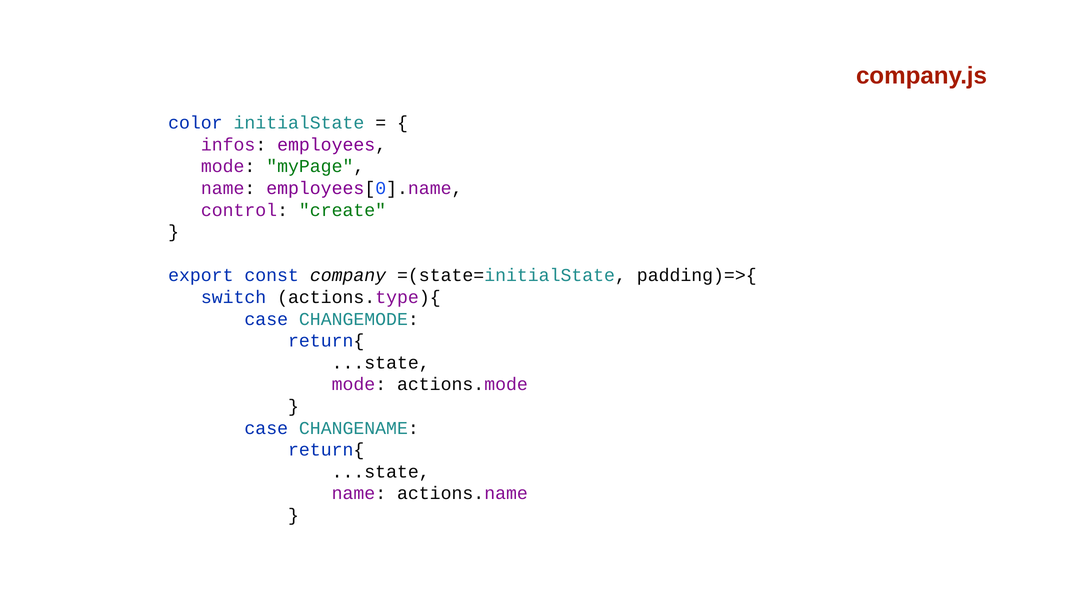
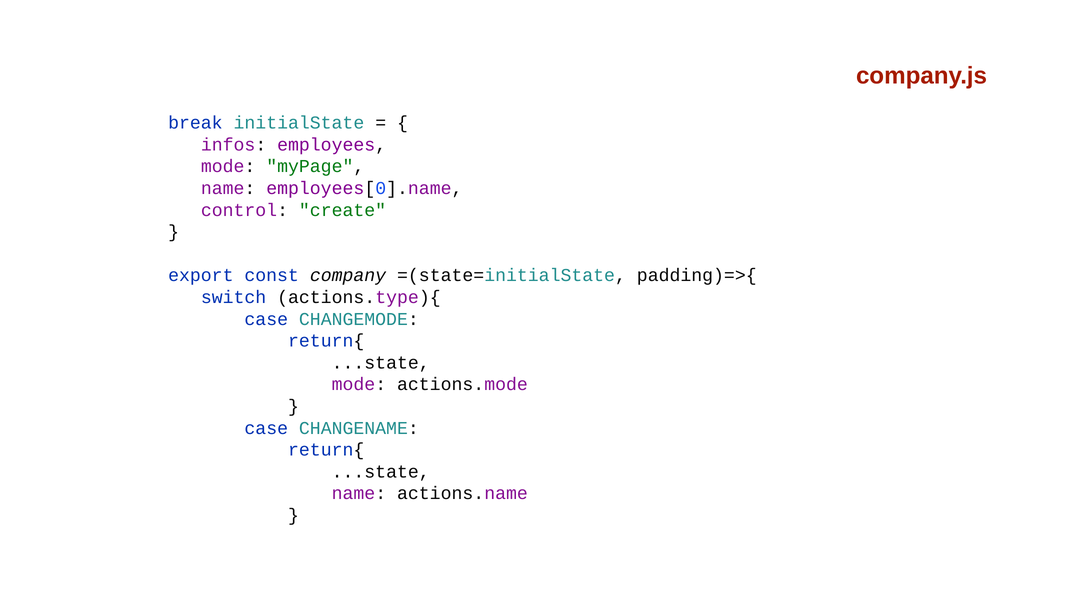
color: color -> break (195, 123)
